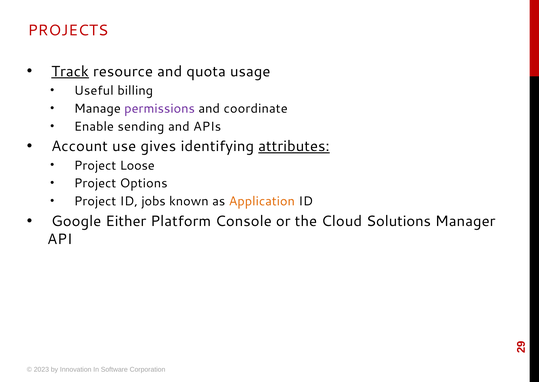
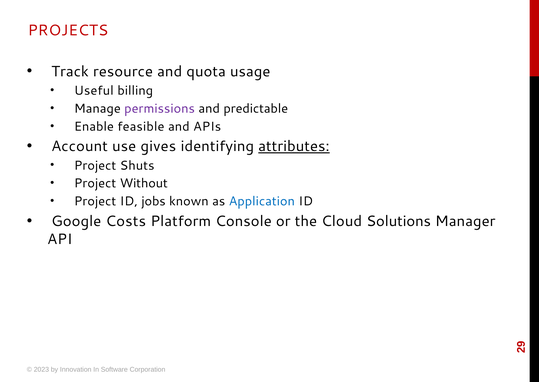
Track underline: present -> none (70, 71)
coordinate: coordinate -> predictable (256, 109)
sending: sending -> feasible (141, 126)
Loose: Loose -> Shuts (137, 165)
Options: Options -> Without (144, 183)
Application colour: orange -> blue (262, 201)
Either: Either -> Costs (126, 221)
